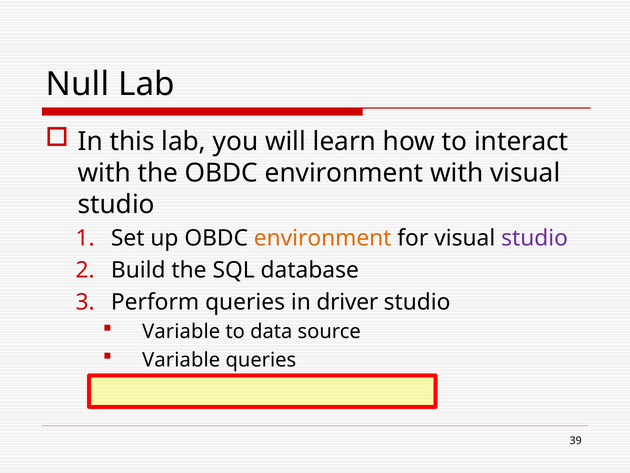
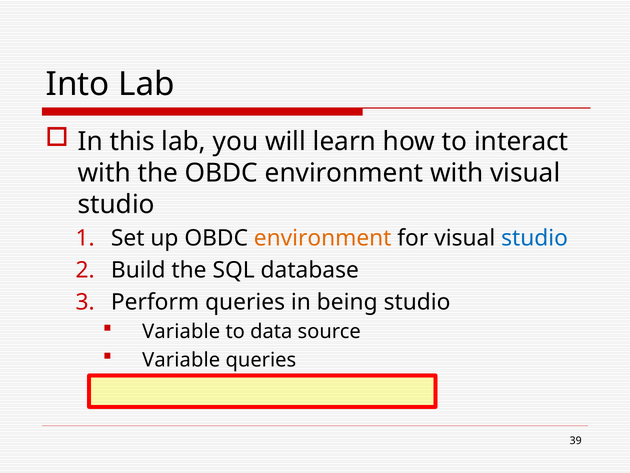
Null: Null -> Into (78, 84)
studio colour: purple -> blue (535, 238)
driver: driver -> being (347, 302)
